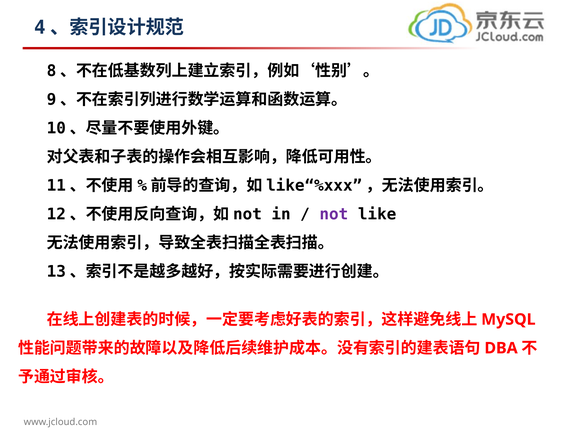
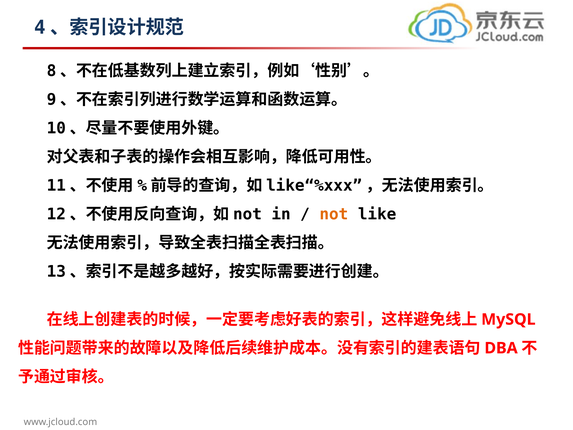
not colour: purple -> orange (334, 214)
